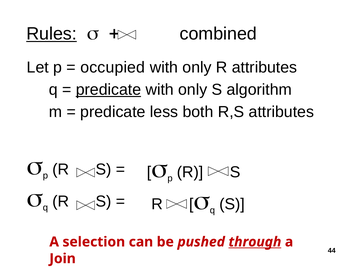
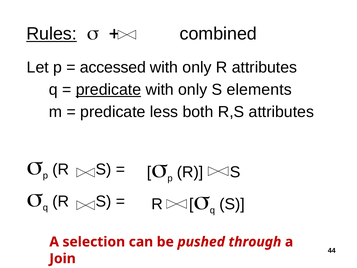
occupied: occupied -> accessed (113, 67)
algorithm: algorithm -> elements (259, 89)
through underline: present -> none (255, 242)
